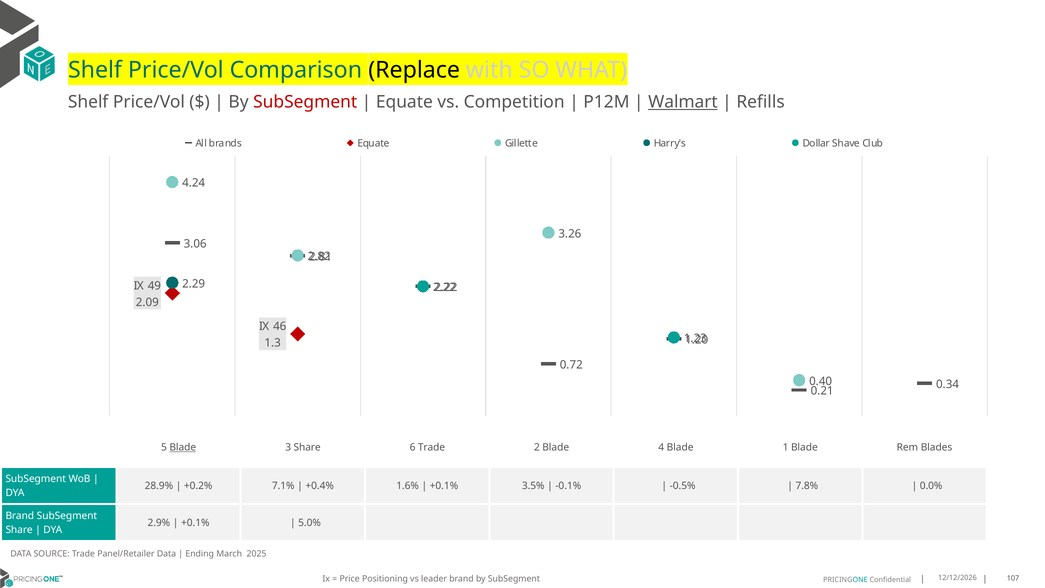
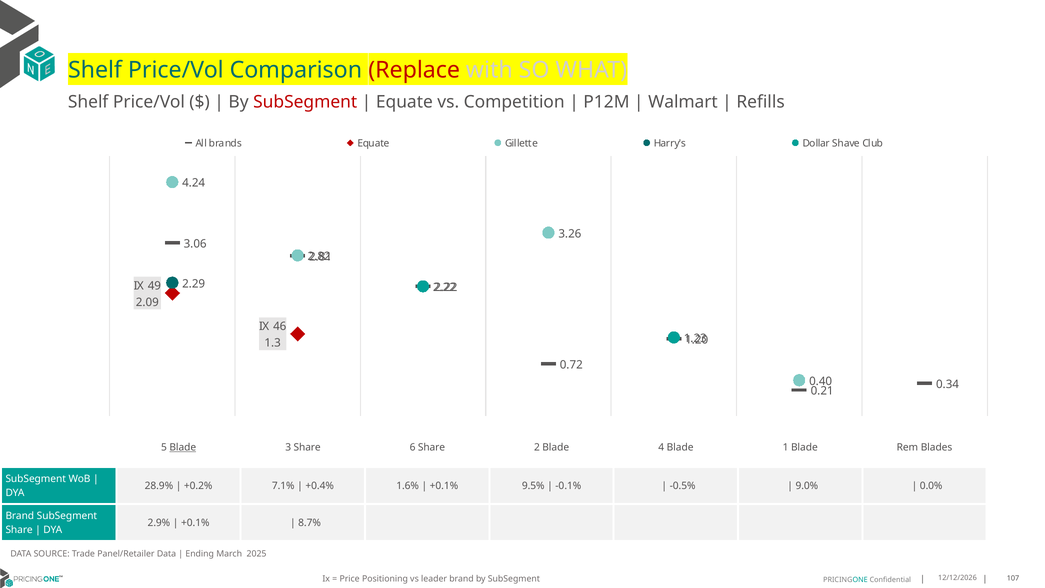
Replace colour: black -> red (414, 70)
Walmart underline: present -> none (683, 102)
6 Trade: Trade -> Share (431, 447)
3.5%: 3.5% -> 9.5% (533, 486)
7.8%: 7.8% -> 9.0% (807, 486)
5.0%: 5.0% -> 8.7% (310, 523)
